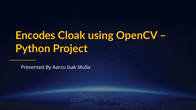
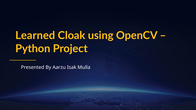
Encodes: Encodes -> Learned (35, 36)
